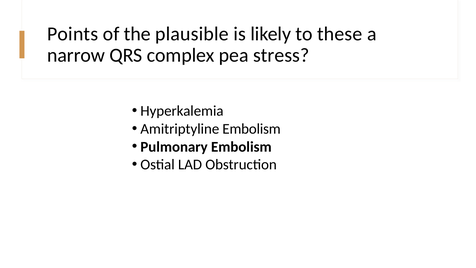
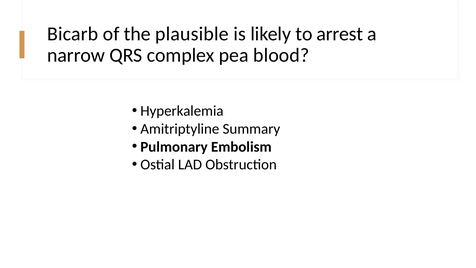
Points: Points -> Bicarb (73, 34)
these: these -> arrest (340, 34)
stress: stress -> blood (281, 55)
Amitriptyline Embolism: Embolism -> Summary (251, 129)
